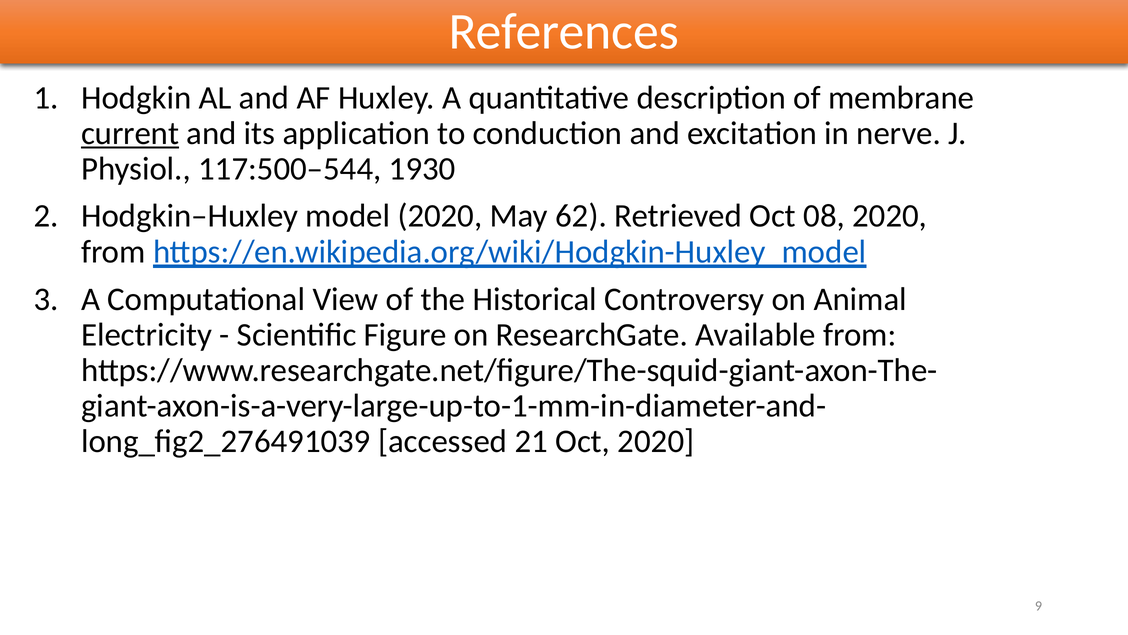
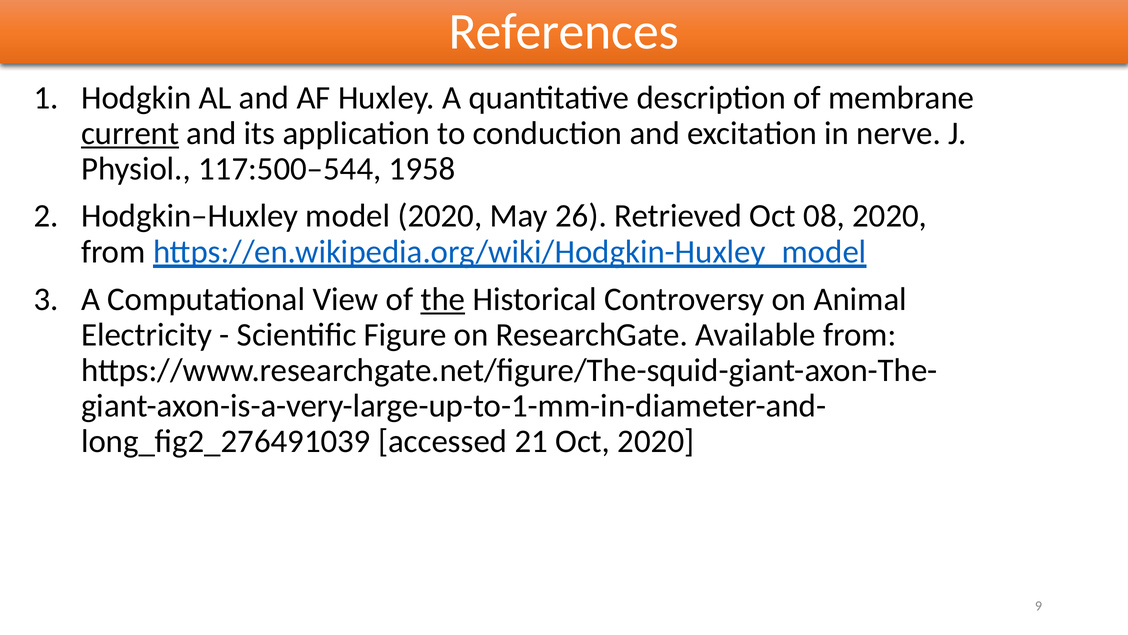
1930: 1930 -> 1958 (422, 169)
62: 62 -> 26 (581, 216)
the underline: none -> present (443, 299)
